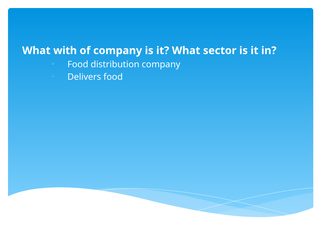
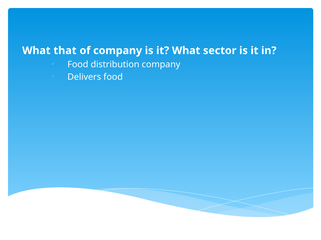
with: with -> that (65, 51)
